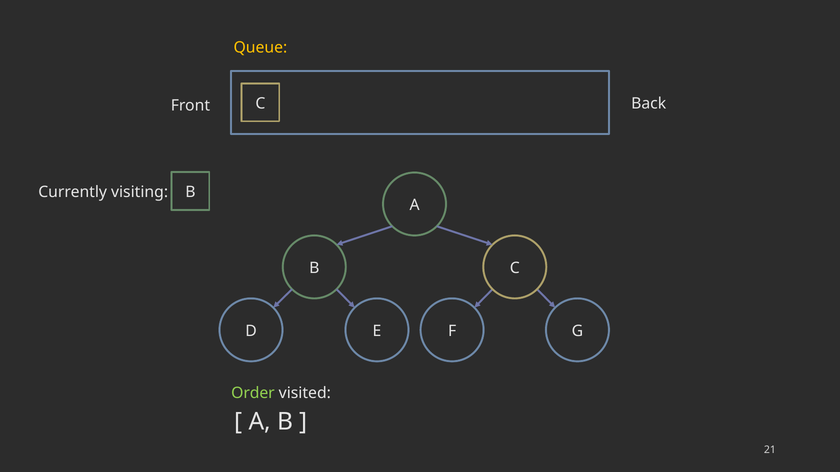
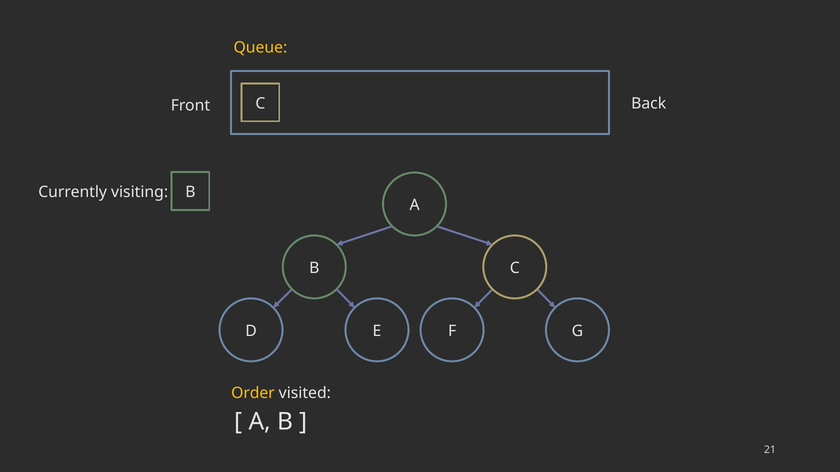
Order colour: light green -> yellow (253, 394)
